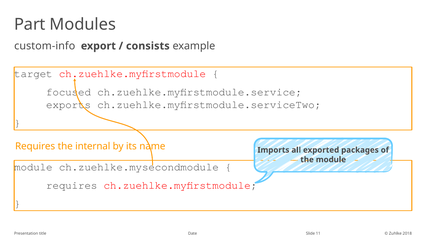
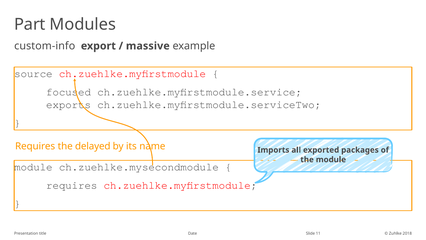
consists: consists -> massive (148, 46)
target: target -> source (33, 73)
internal: internal -> delayed (93, 146)
